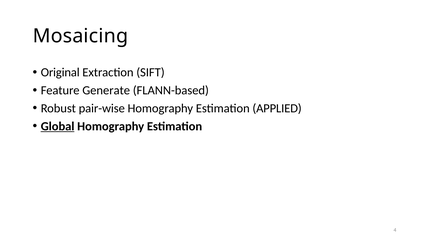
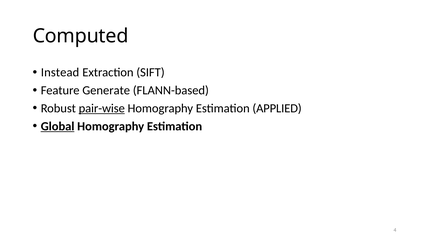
Mosaicing: Mosaicing -> Computed (81, 36)
Original: Original -> Instead (60, 73)
pair-wise underline: none -> present (102, 109)
